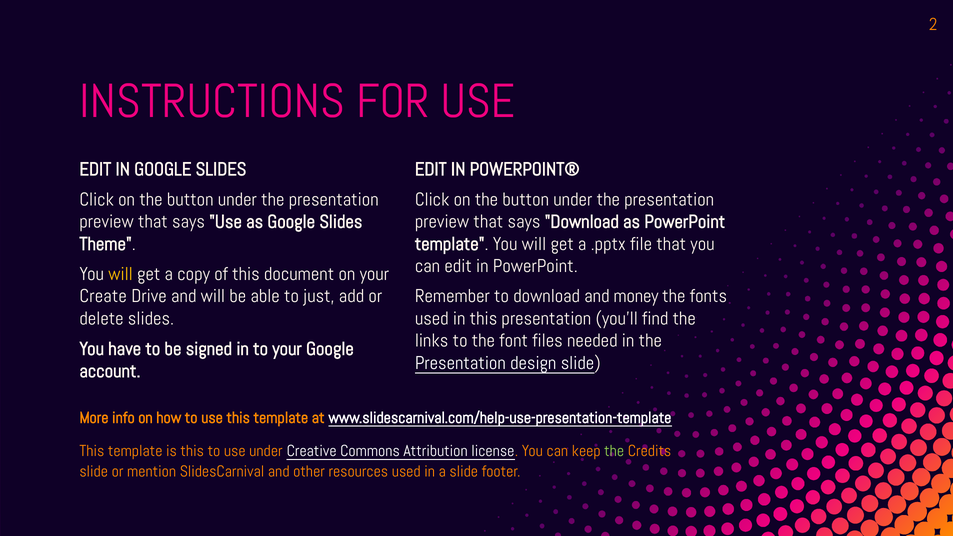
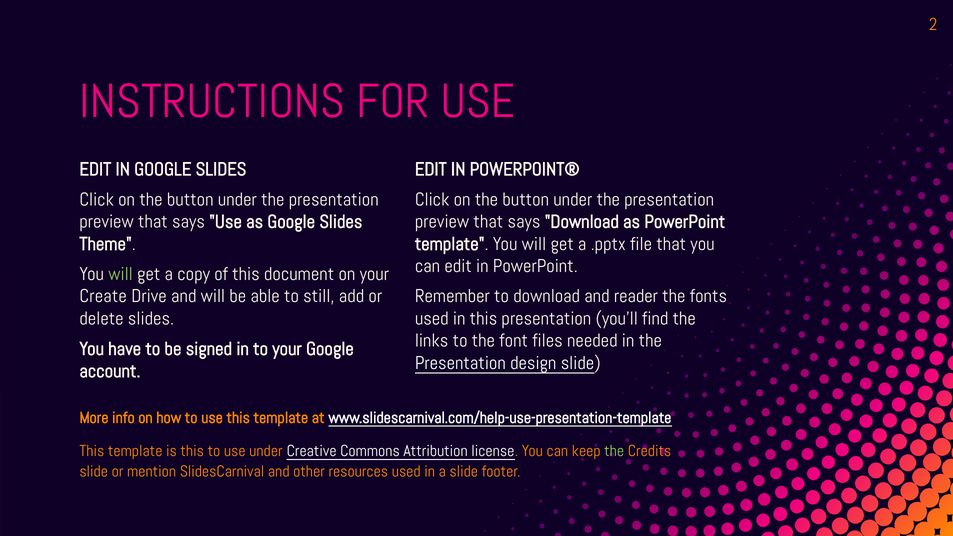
will colour: yellow -> light green (121, 274)
just: just -> still (319, 296)
money: money -> reader (636, 296)
